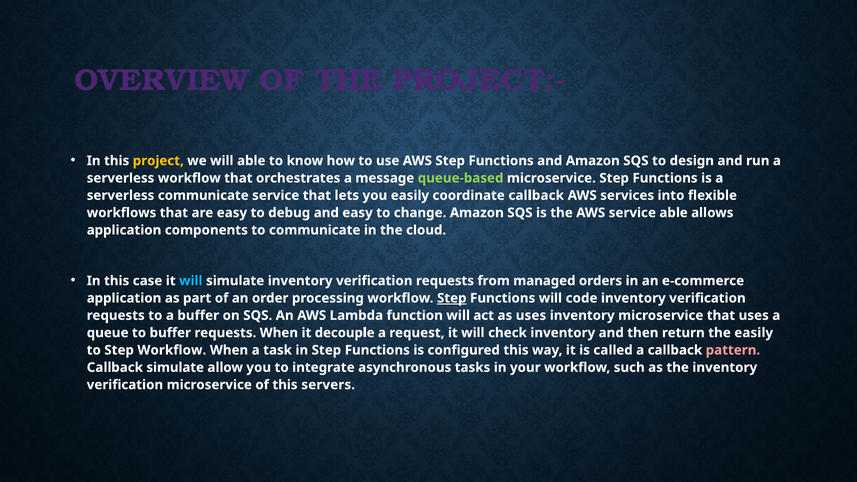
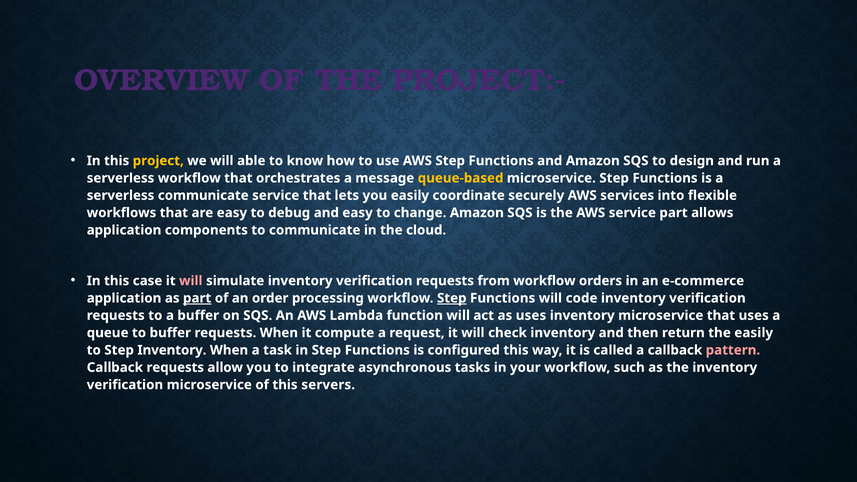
queue-based colour: light green -> yellow (461, 178)
coordinate callback: callback -> securely (536, 195)
service able: able -> part (674, 213)
will colour: light blue -> pink (191, 281)
from managed: managed -> workflow (544, 281)
part underline: none -> present (197, 298)
decouple: decouple -> compute (345, 333)
Step Workflow: Workflow -> Inventory (172, 350)
Callback simulate: simulate -> requests (175, 367)
